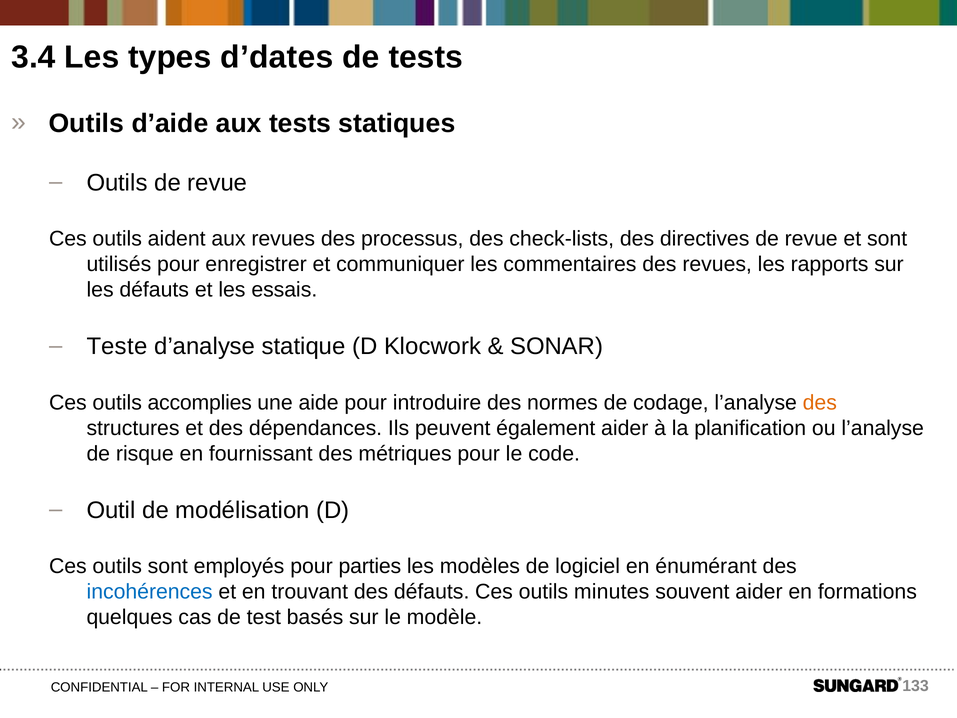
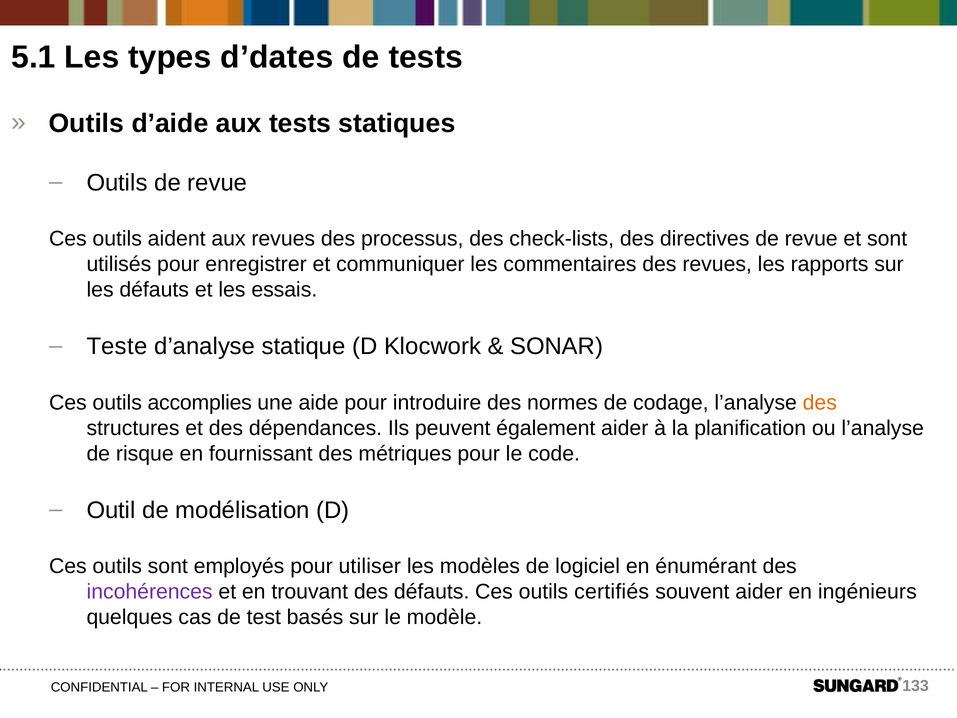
3.4: 3.4 -> 5.1 (33, 57)
parties: parties -> utiliser (370, 566)
incohérences colour: blue -> purple (150, 592)
minutes: minutes -> certifiés (612, 592)
formations: formations -> ingénieurs (867, 592)
